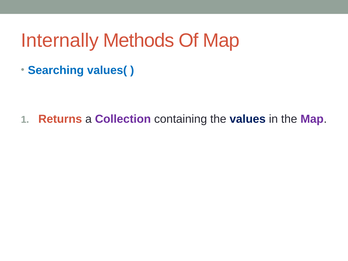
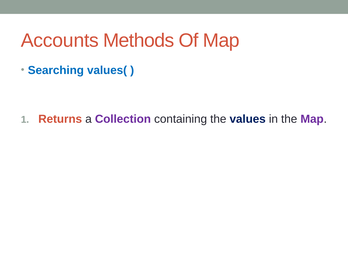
Internally: Internally -> Accounts (60, 41)
